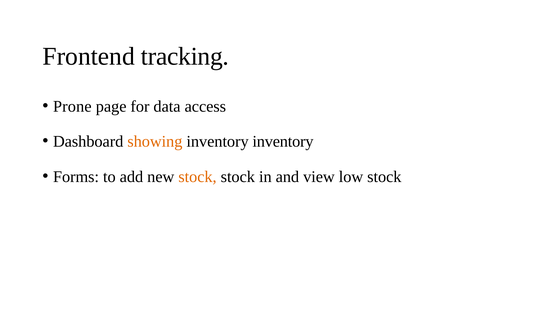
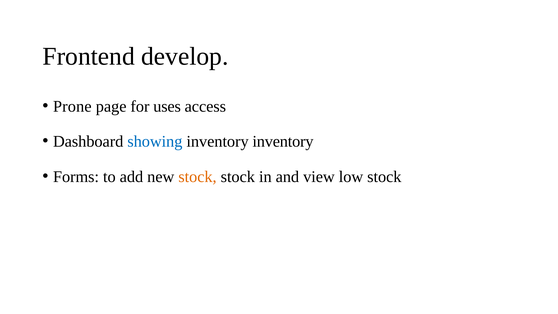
tracking: tracking -> develop (185, 56)
data: data -> uses (167, 106)
showing colour: orange -> blue (155, 141)
